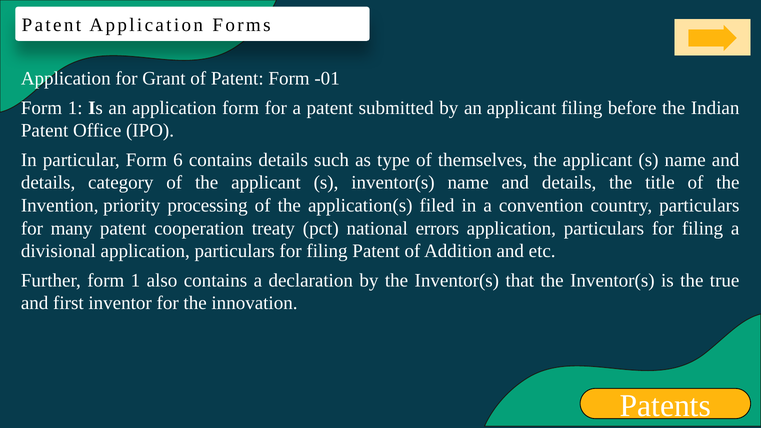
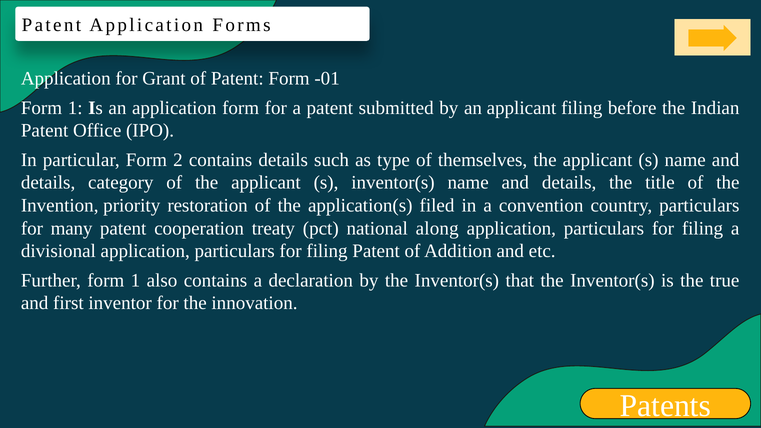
6: 6 -> 2 (178, 160)
processing: processing -> restoration (208, 206)
errors: errors -> along (437, 228)
